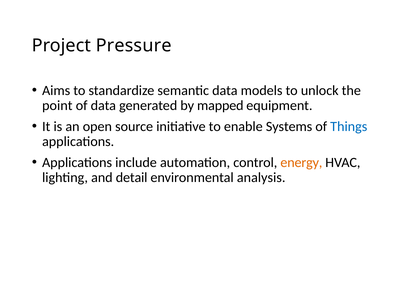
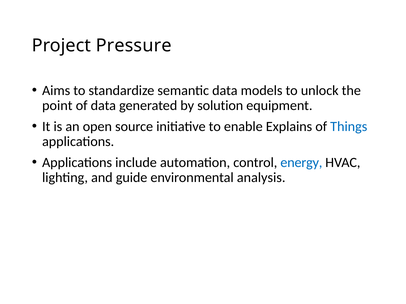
mapped: mapped -> solution (220, 106)
Systems: Systems -> Explains (289, 127)
energy colour: orange -> blue (301, 163)
detail: detail -> guide (132, 178)
